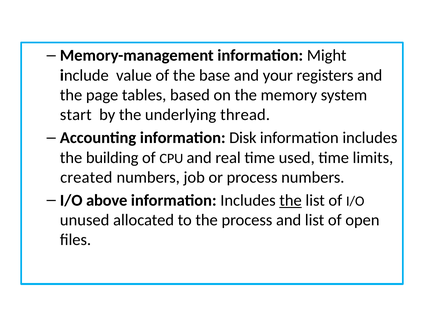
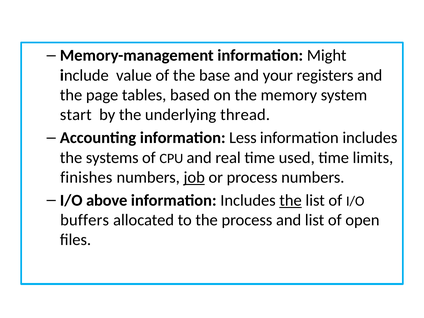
Disk: Disk -> Less (243, 138)
building: building -> systems (112, 158)
created: created -> finishes (86, 177)
job underline: none -> present (194, 177)
unused: unused -> buffers (85, 220)
